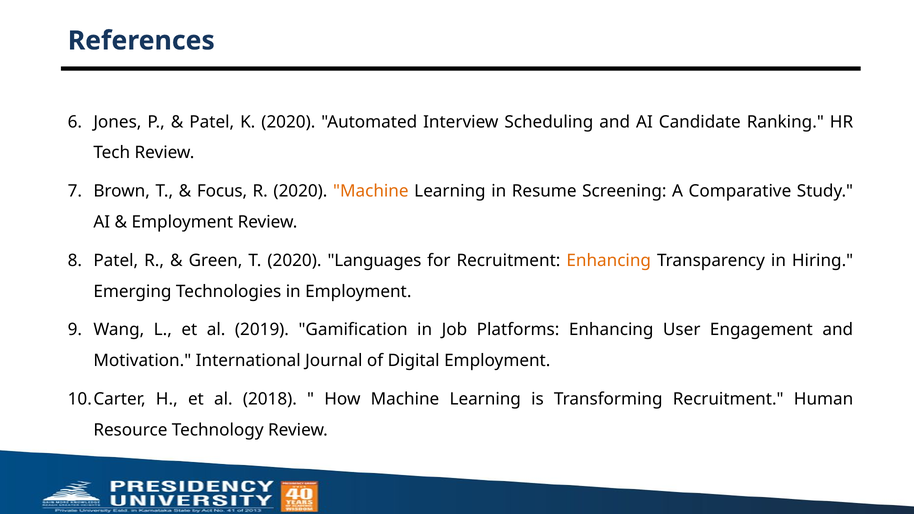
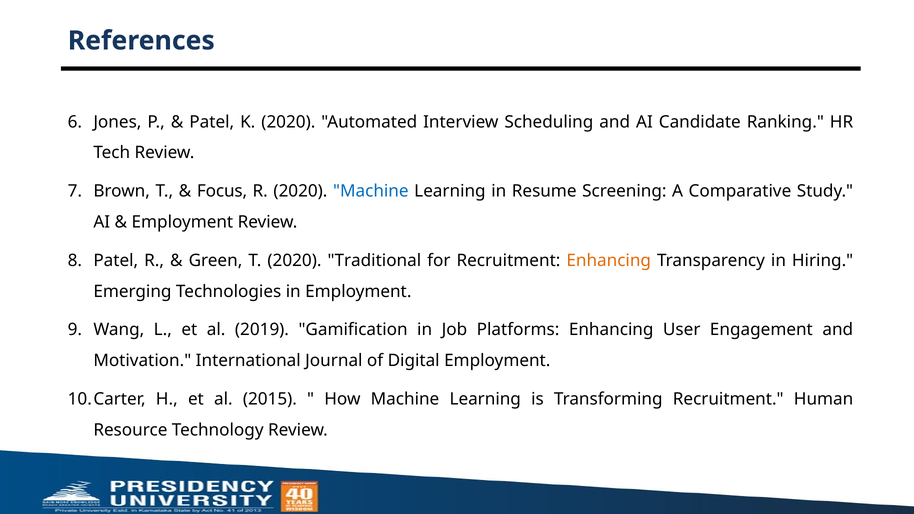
Machine colour: orange -> blue (371, 191)
Languages: Languages -> Traditional (374, 261)
2018: 2018 -> 2015 (270, 399)
